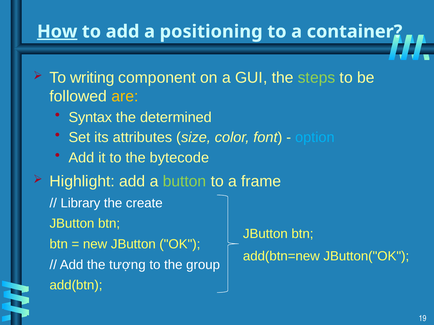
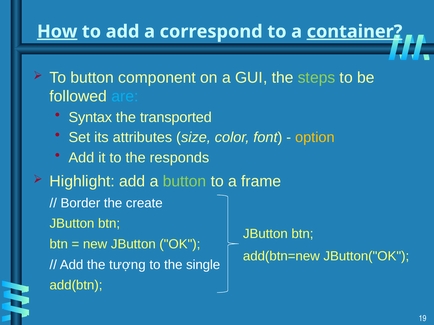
positioning: positioning -> correspond (211, 32)
container underline: none -> present (355, 32)
To writing: writing -> button (92, 78)
are colour: yellow -> light blue (125, 97)
determined: determined -> transported (176, 117)
option colour: light blue -> yellow (315, 138)
bytecode: bytecode -> responds (179, 158)
Library: Library -> Border (80, 203)
group: group -> single (203, 265)
